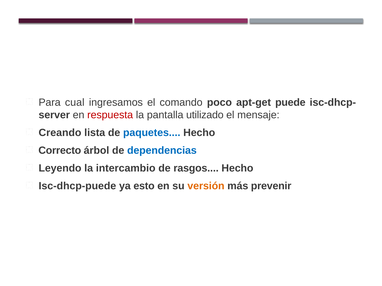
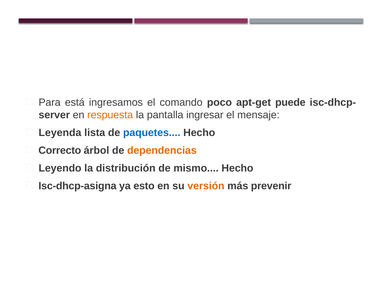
cual: cual -> está (75, 103)
respuesta colour: red -> orange (110, 115)
utilizado: utilizado -> ingresar (205, 115)
Creando: Creando -> Leyenda (60, 133)
dependencias colour: blue -> orange (162, 151)
intercambio: intercambio -> distribución (126, 168)
rasgos: rasgos -> mismo (196, 168)
Isc-dhcp-puede: Isc-dhcp-puede -> Isc-dhcp-asigna (77, 186)
